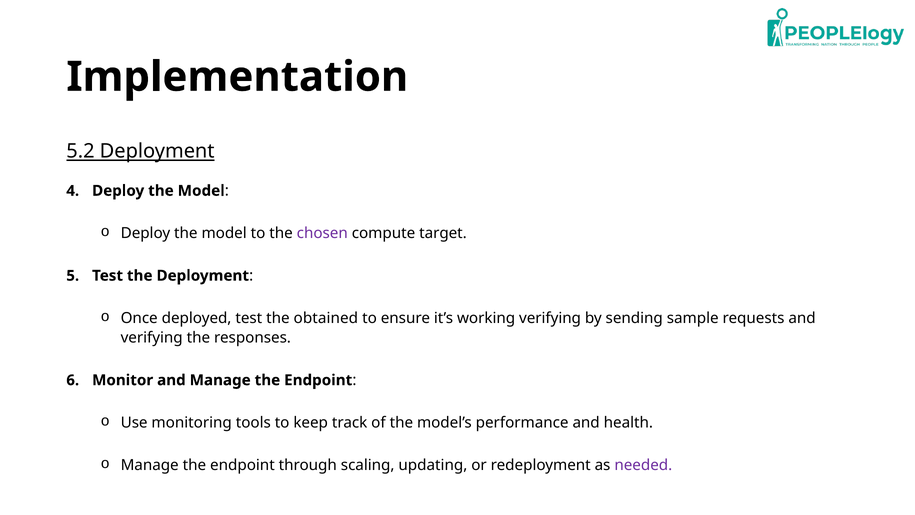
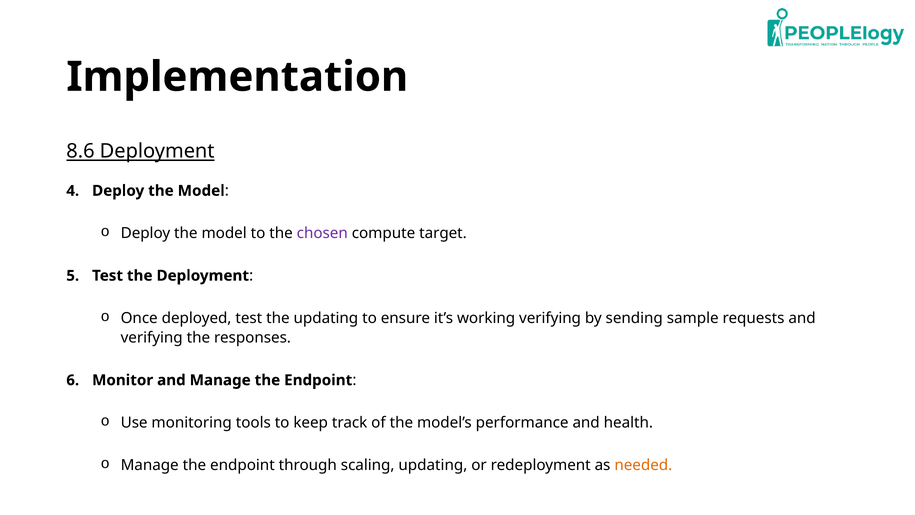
5.2: 5.2 -> 8.6 (80, 151)
the obtained: obtained -> updating (326, 318)
needed colour: purple -> orange (643, 465)
